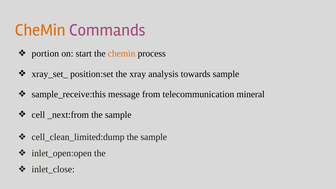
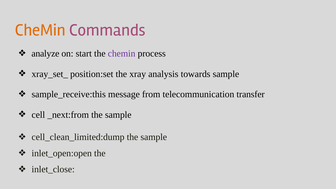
portion: portion -> analyze (45, 54)
chemin colour: orange -> purple (122, 54)
mineral: mineral -> transfer (251, 94)
